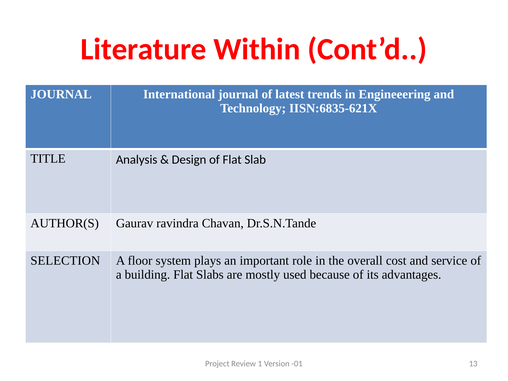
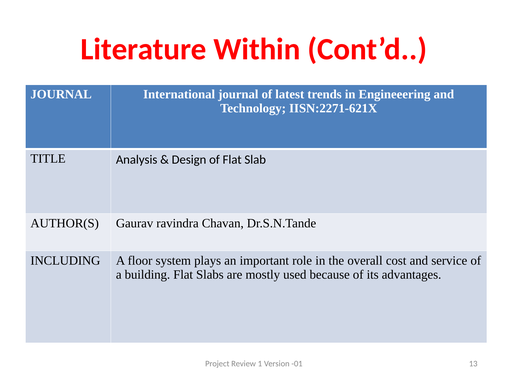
IISN:6835-621X: IISN:6835-621X -> IISN:2271-621X (333, 108)
SELECTION: SELECTION -> INCLUDING (65, 261)
